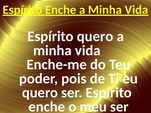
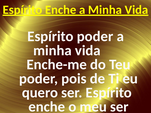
Espírito quero: quero -> poder (95, 36)
